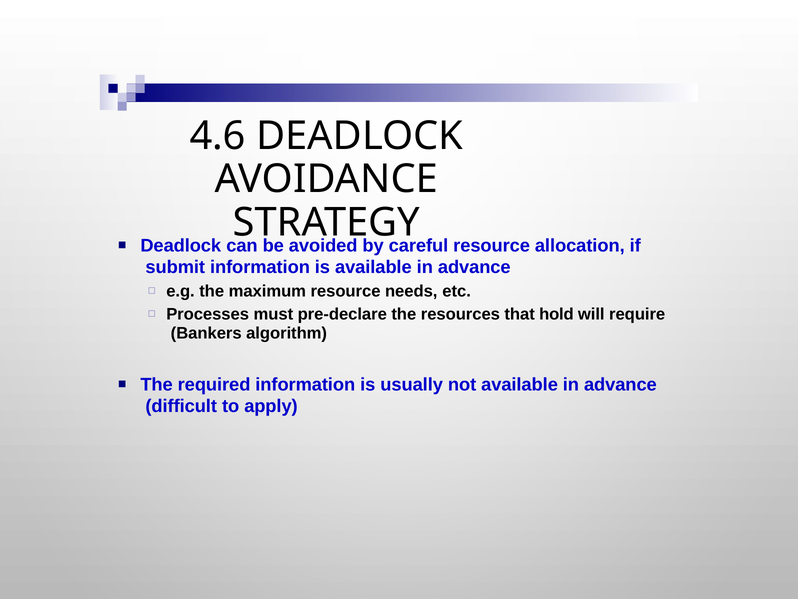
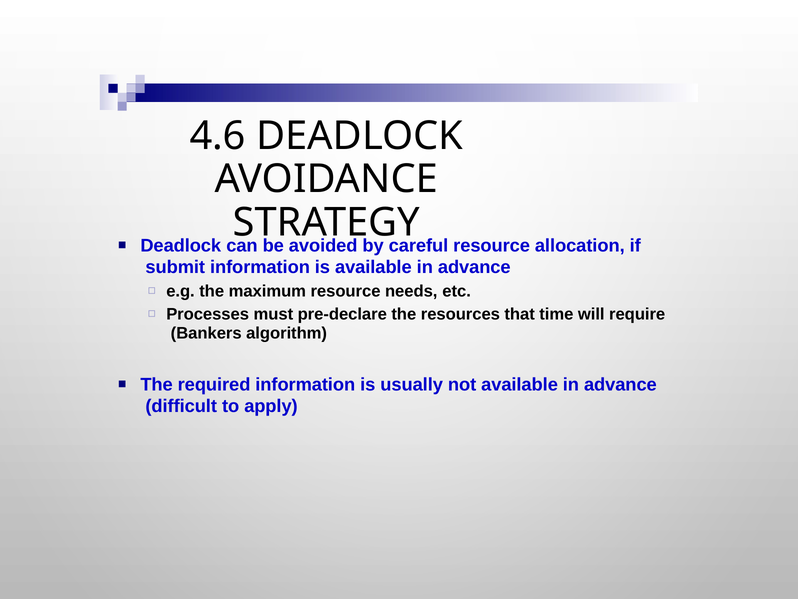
hold: hold -> time (556, 314)
